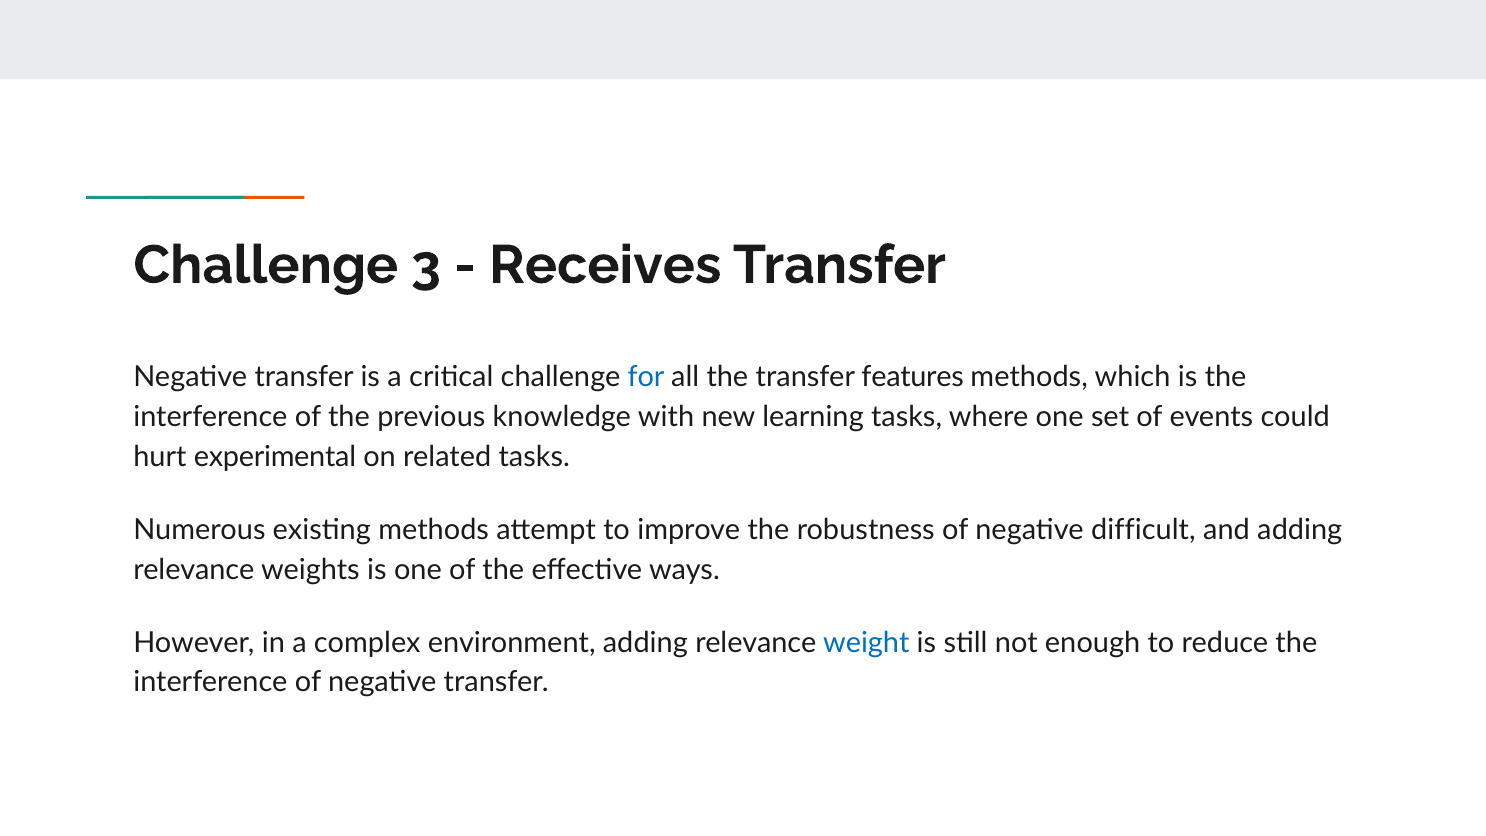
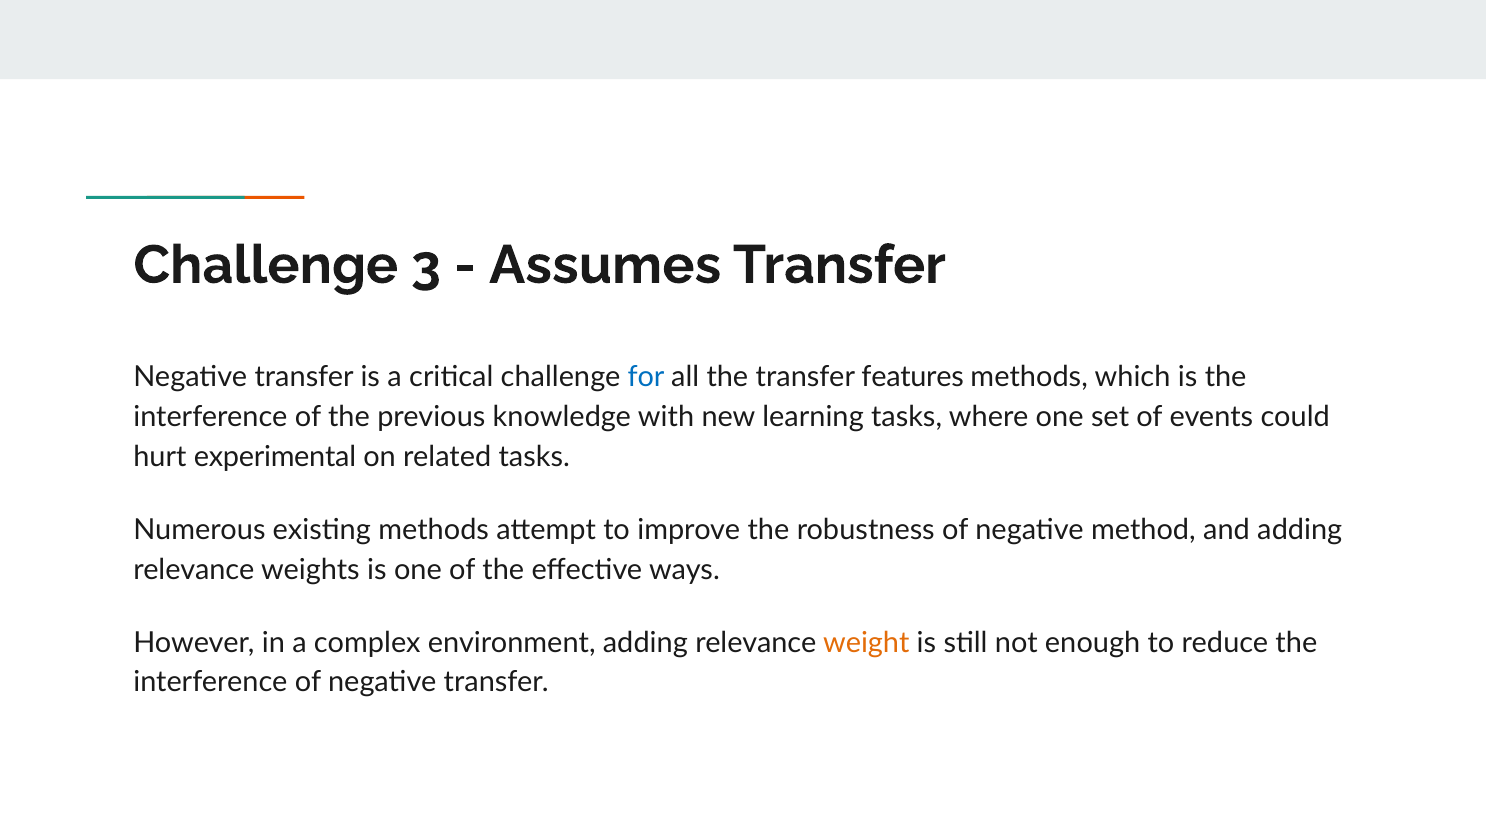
Receives: Receives -> Assumes (605, 265)
difficult: difficult -> method (1143, 530)
weight colour: blue -> orange (866, 642)
